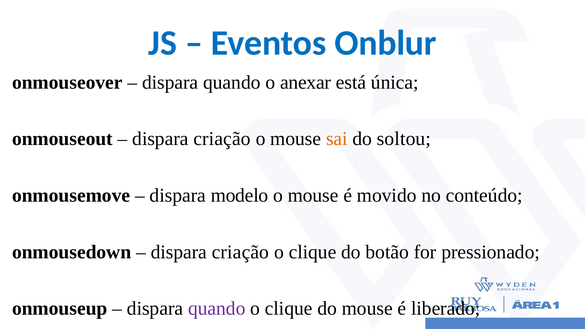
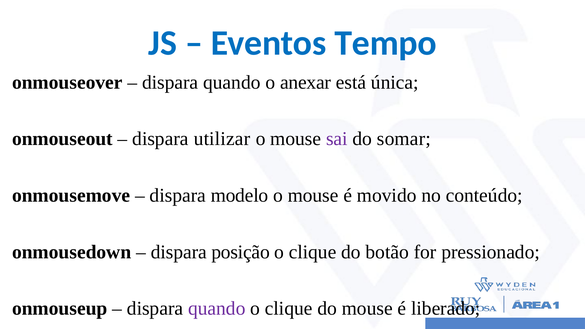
Onblur: Onblur -> Tempo (386, 43)
criação: criação -> utilizar (222, 139)
sai colour: orange -> purple (337, 139)
soltou: soltou -> somar (404, 139)
criação: criação -> posição (241, 252)
